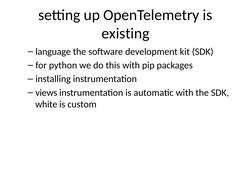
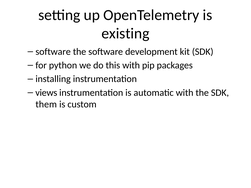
language: language -> software (53, 52)
white: white -> them (46, 104)
